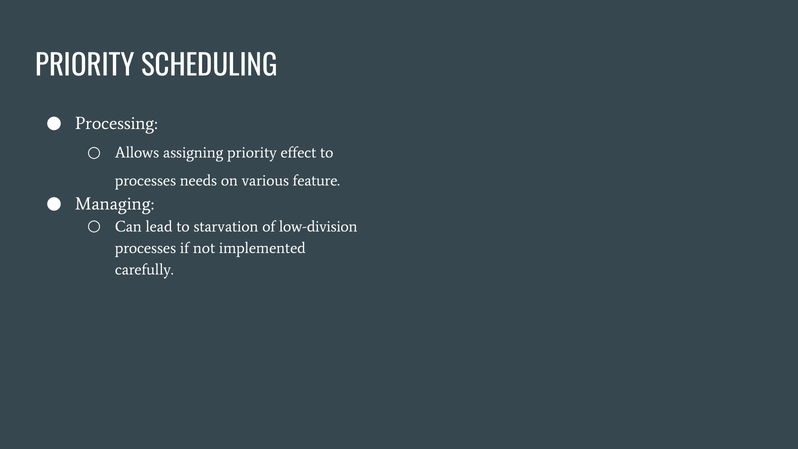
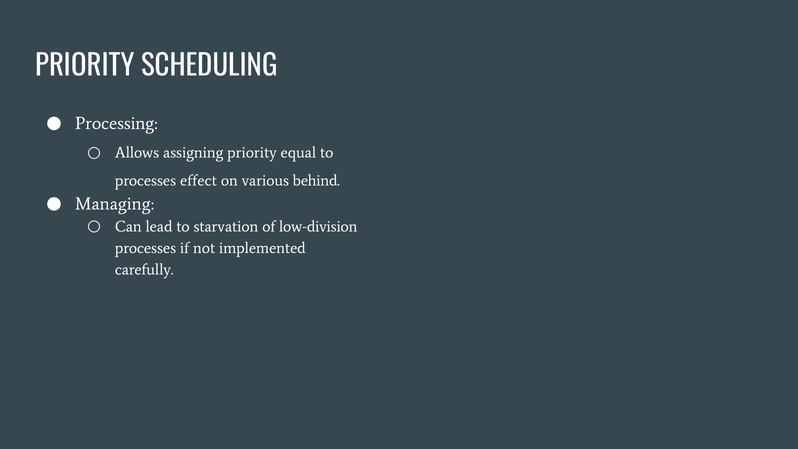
effect: effect -> equal (298, 153)
needs: needs -> effect (198, 181)
feature: feature -> behind (316, 181)
